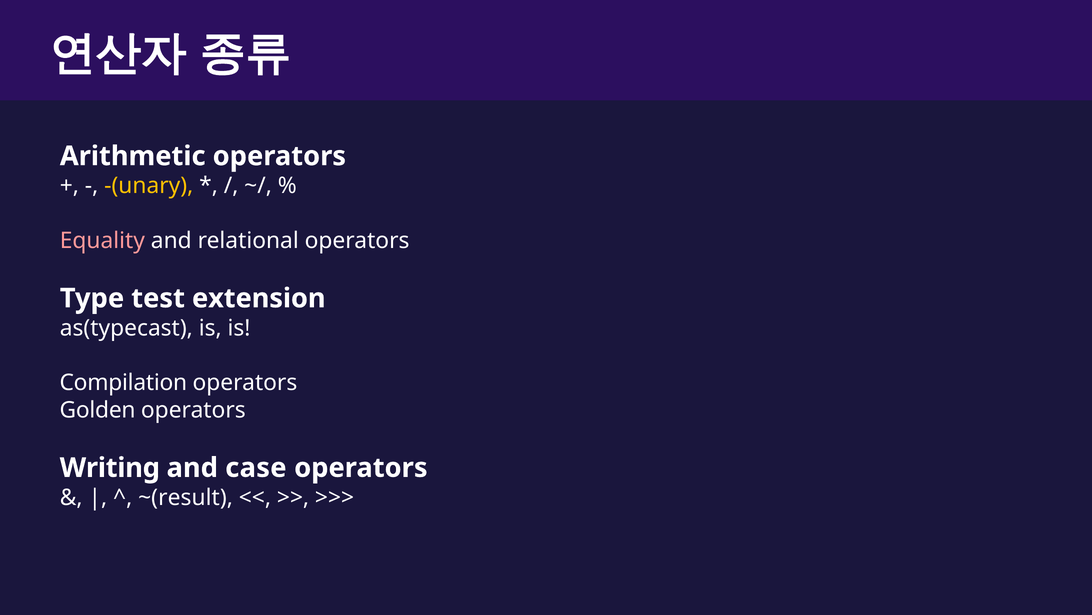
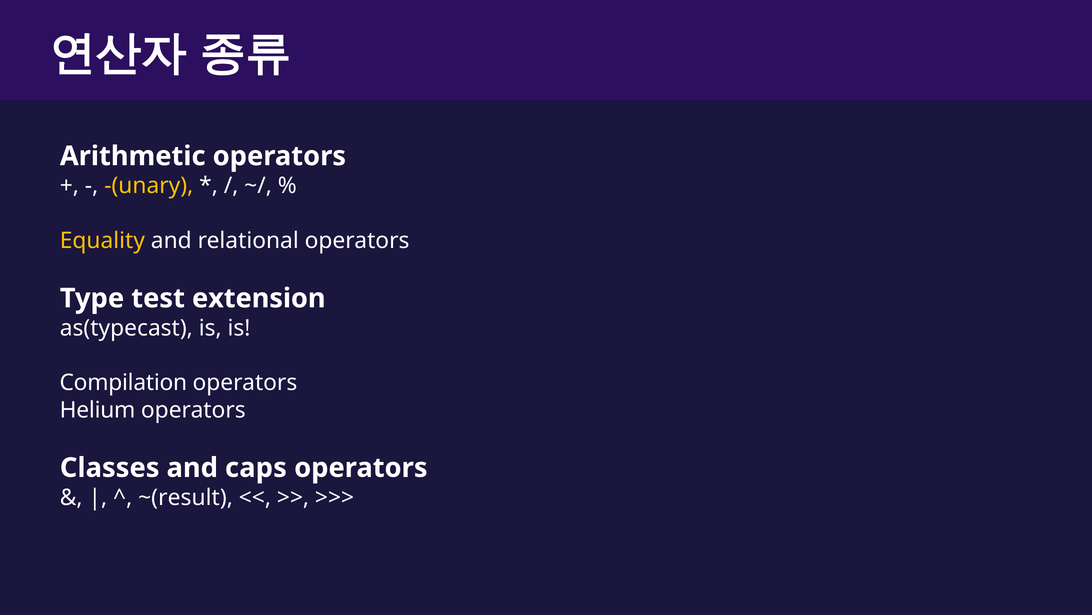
Equality colour: pink -> yellow (102, 240)
Golden: Golden -> Helium (98, 410)
Writing: Writing -> Classes (110, 467)
case: case -> caps (256, 467)
